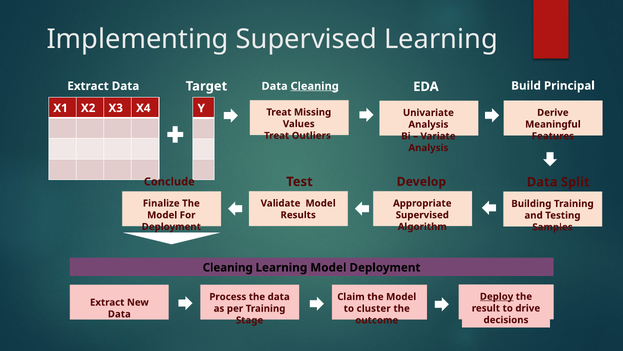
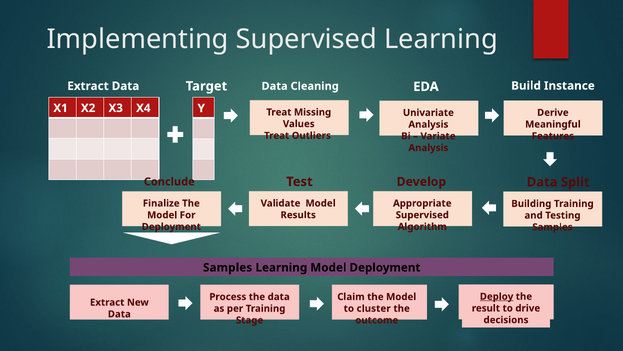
Principal: Principal -> Instance (569, 86)
Cleaning underline: present -> none (315, 86)
Cleaning: Cleaning -> Samples (228, 267)
